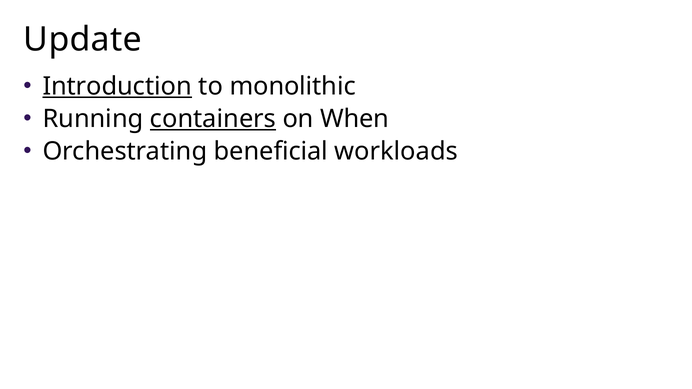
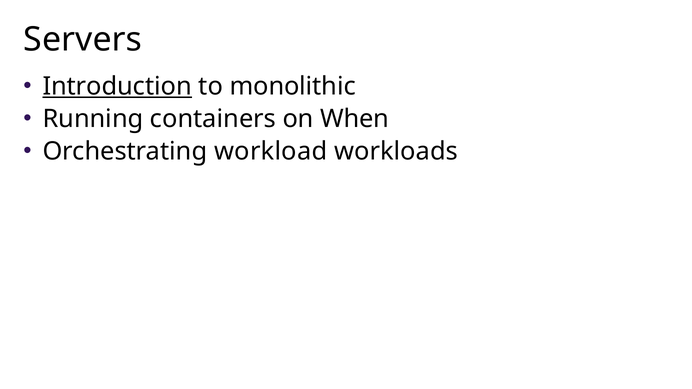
Update: Update -> Servers (83, 40)
containers underline: present -> none (213, 119)
beneficial: beneficial -> workload (271, 151)
